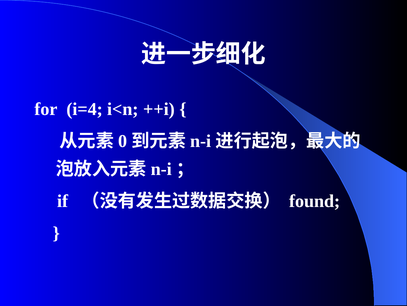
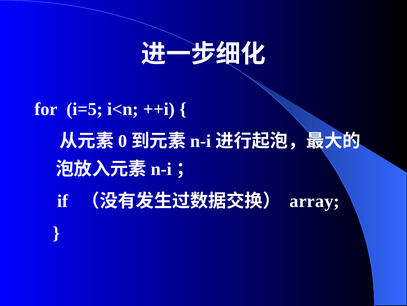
i=4: i=4 -> i=5 (85, 109)
found: found -> array (315, 201)
